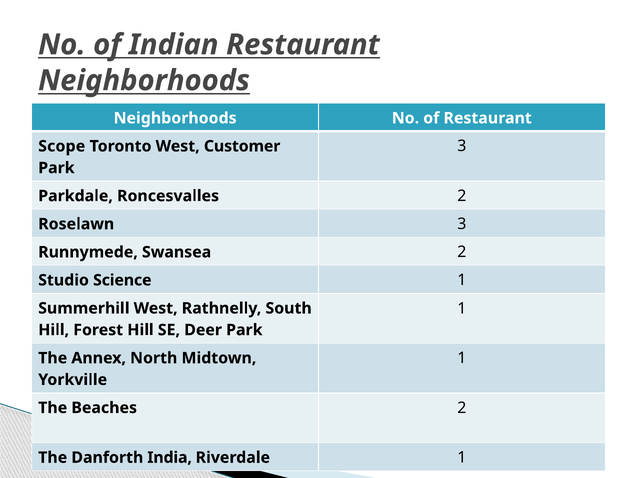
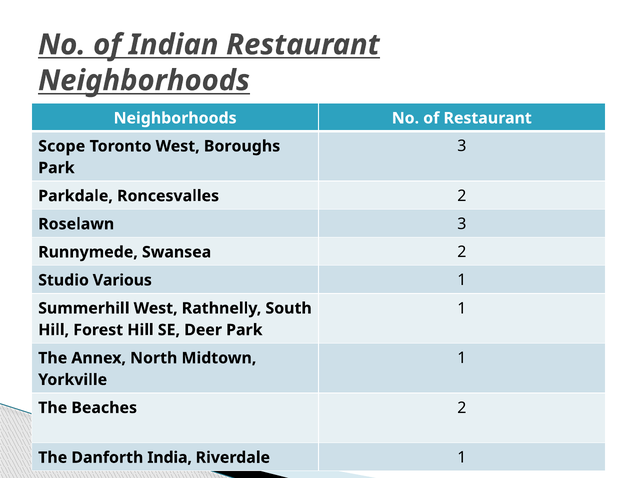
Customer: Customer -> Boroughs (242, 146)
Science: Science -> Various (122, 280)
